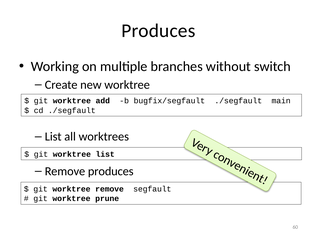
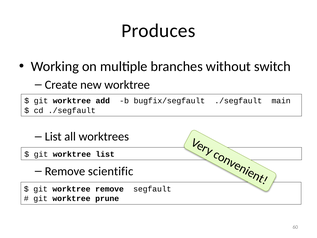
Remove produces: produces -> scientific (111, 171)
